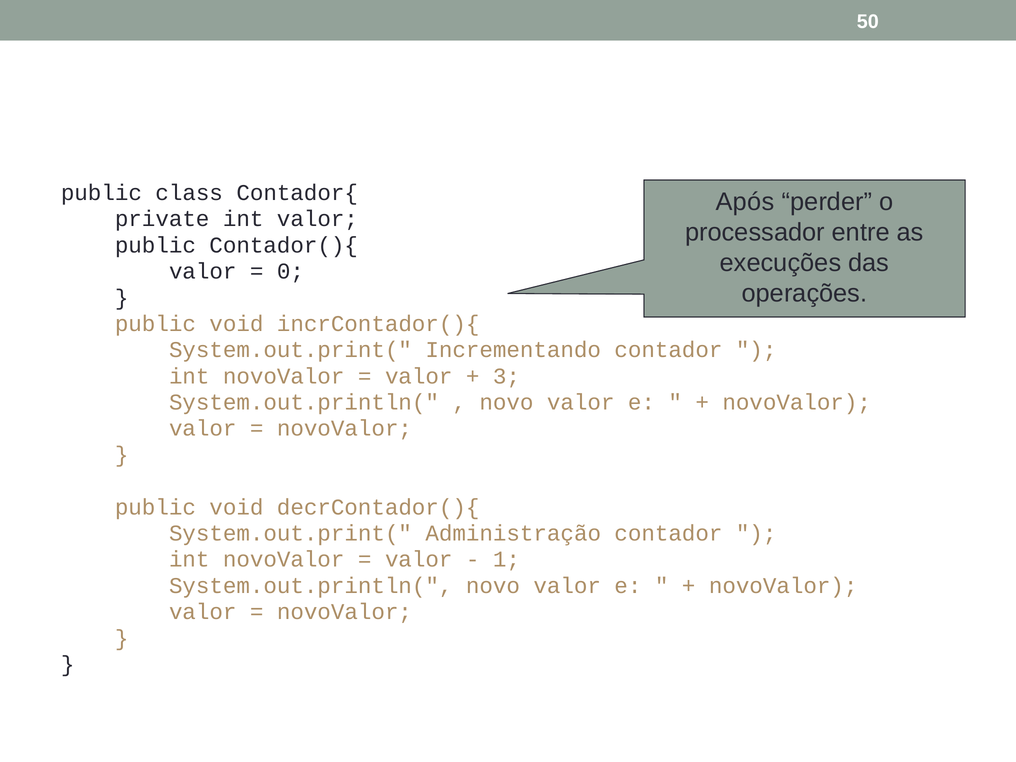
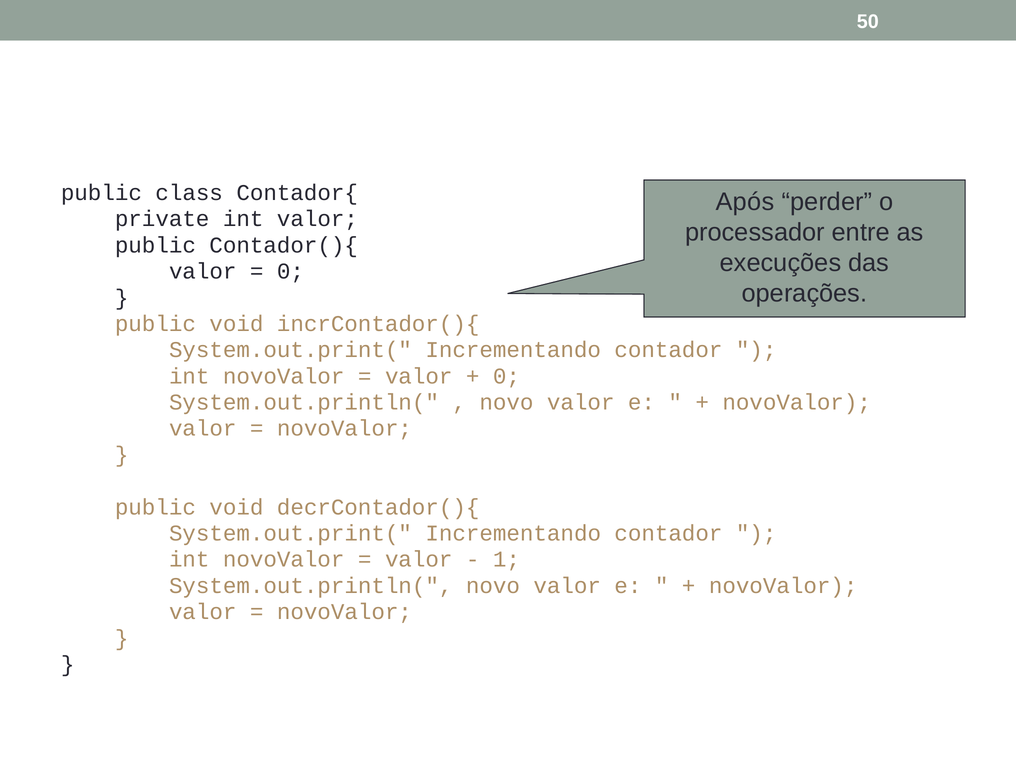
3: 3 -> 0 (506, 376)
Administração: Administração -> Incrementando (513, 533)
